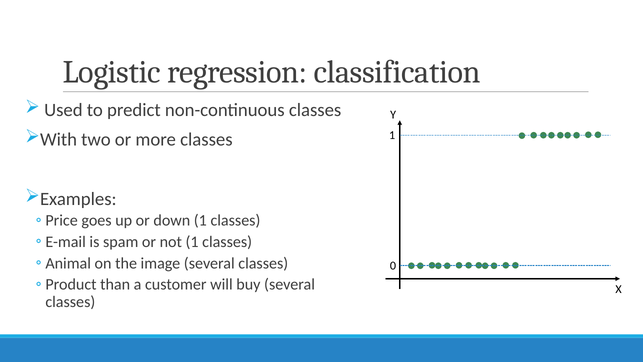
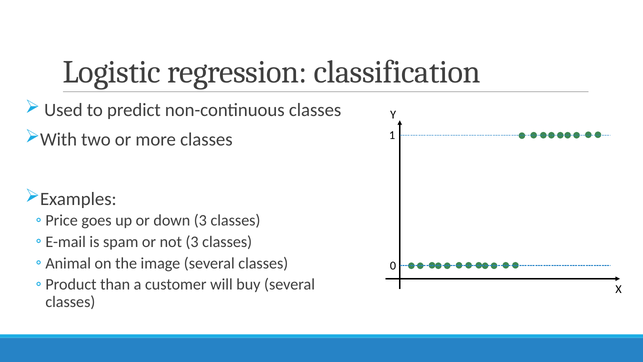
down 1: 1 -> 3 (200, 220)
not 1: 1 -> 3 (192, 242)
